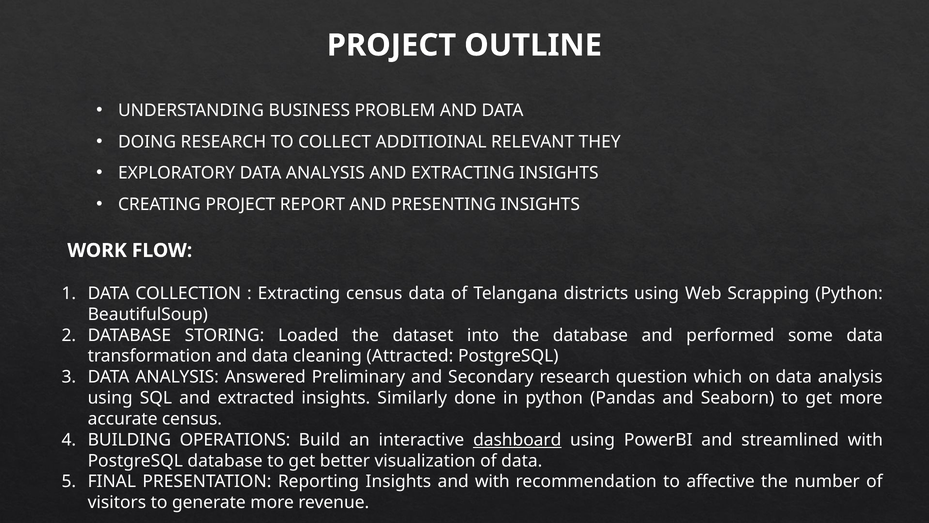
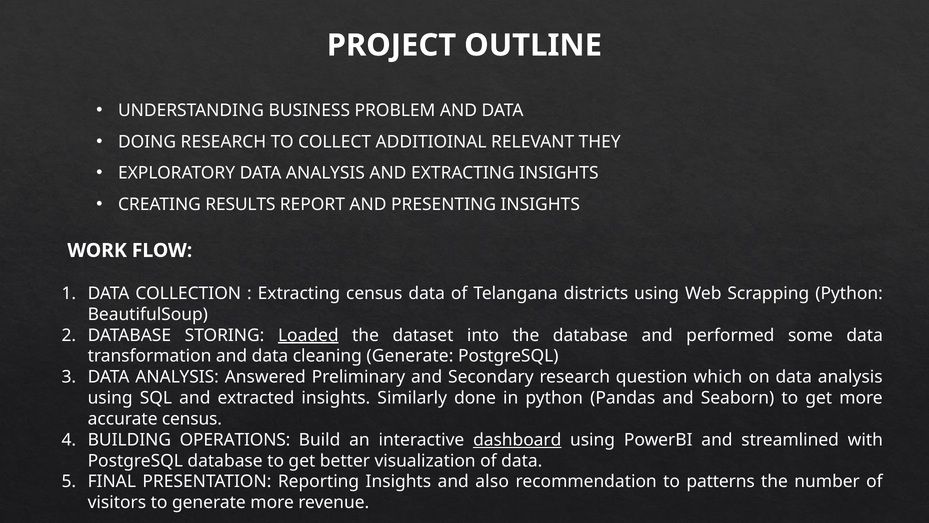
CREATING PROJECT: PROJECT -> RESULTS (240, 204)
Loaded underline: none -> present (308, 335)
cleaning Attracted: Attracted -> Generate (410, 356)
and with: with -> also (492, 481)
affective: affective -> patterns (721, 481)
